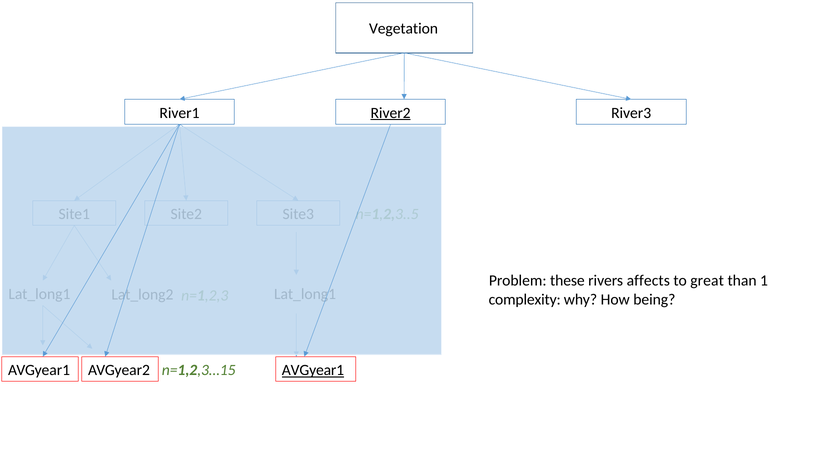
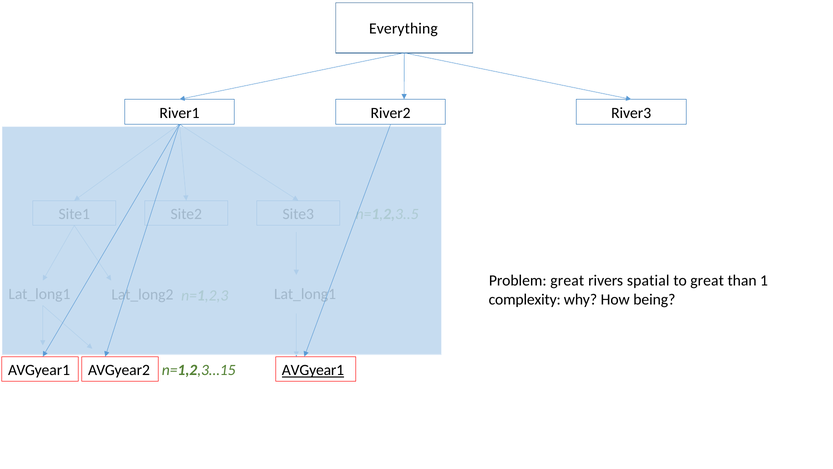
Vegetation: Vegetation -> Everything (403, 29)
River2 underline: present -> none (391, 113)
Problem these: these -> great (567, 280)
affects: affects -> spatial (648, 280)
